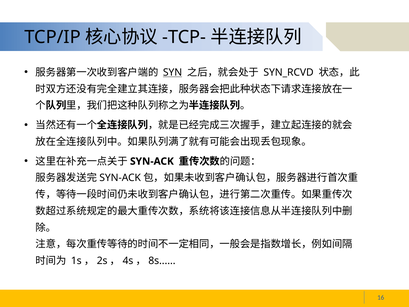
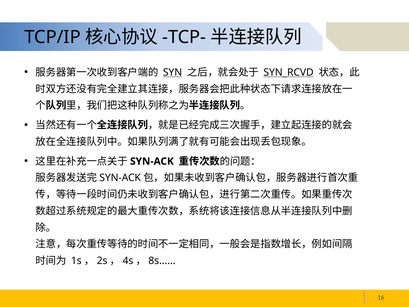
SYN_RCVD underline: none -> present (289, 72)
